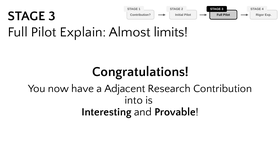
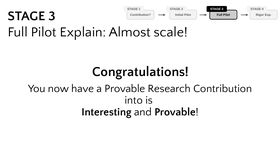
limits: limits -> scale (171, 32)
a Adjacent: Adjacent -> Provable (125, 89)
